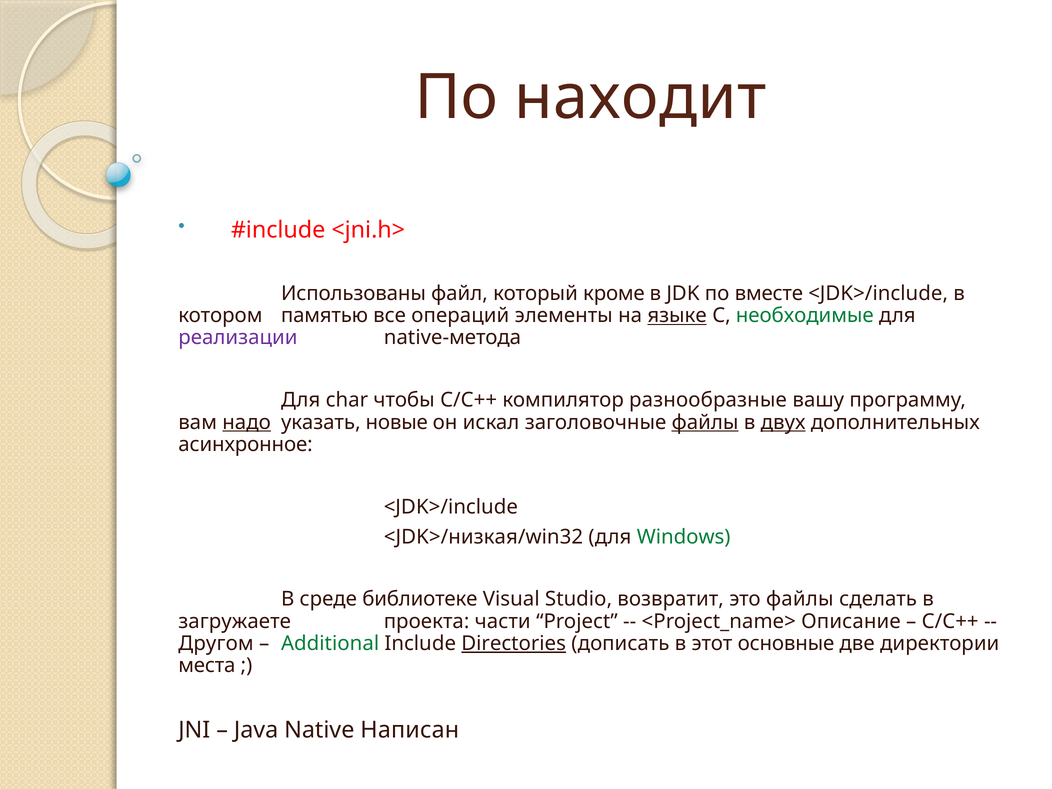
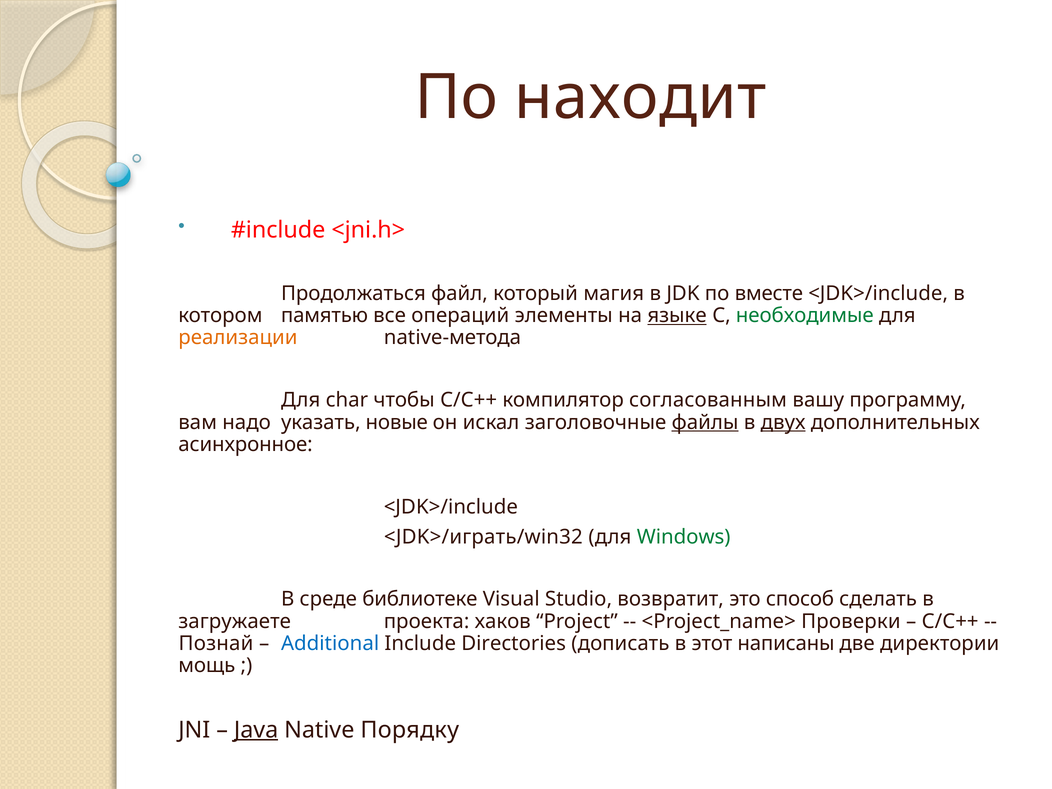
Использованы: Использованы -> Продолжаться (353, 293)
кроме: кроме -> магия (614, 293)
реализации colour: purple -> orange (238, 338)
разнообразные: разнообразные -> согласованным (708, 400)
надо underline: present -> none (247, 422)
<JDK>/низкая/win32: <JDK>/низкая/win32 -> <JDK>/играть/win32 (483, 537)
это файлы: файлы -> способ (800, 599)
части: части -> хаков (503, 621)
Описание: Описание -> Проверки (851, 621)
Другом: Другом -> Познай (216, 643)
Additional colour: green -> blue (330, 643)
Directories underline: present -> none (514, 643)
основные: основные -> написаны (786, 643)
места: места -> мощь (207, 666)
Java underline: none -> present (256, 730)
Написан: Написан -> Порядку (410, 730)
